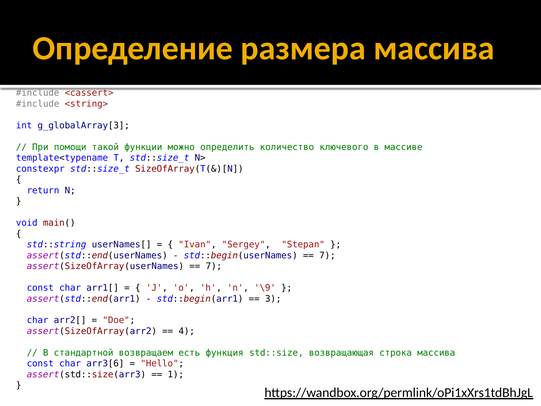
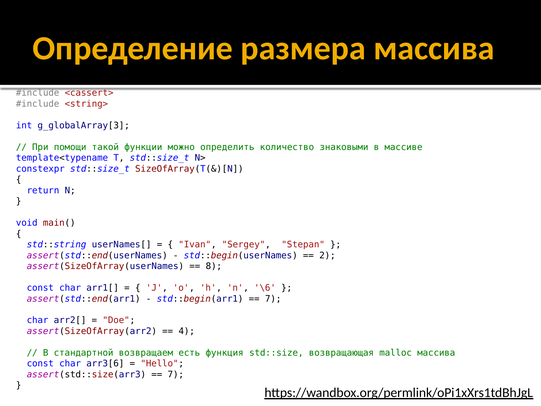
ключевого: ключевого -> знаковыми (344, 147)
7: 7 -> 2 (327, 255)
7: 7 -> 8 (214, 266)
\9: \9 -> \6 (265, 288)
3: 3 -> 7 (273, 299)
строка: строка -> malloc (396, 353)
1: 1 -> 7 (176, 374)
